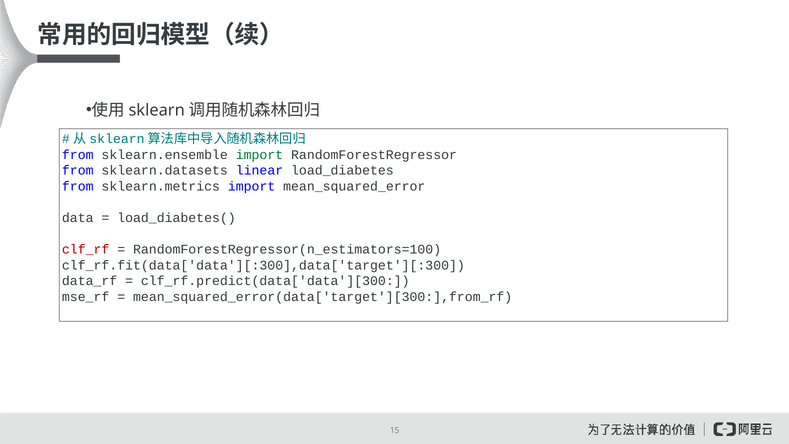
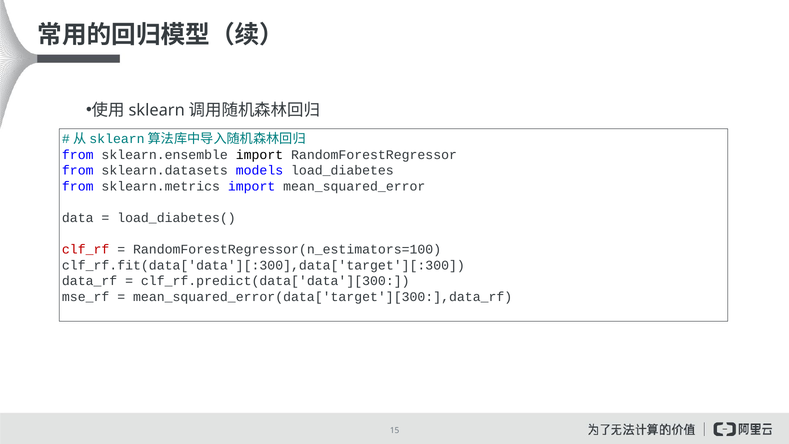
import colour: green -> black (259, 155)
linear: linear -> models (259, 171)
mean_squared_error(data['target'][300:],from_rf: mean_squared_error(data['target'][300:],from_rf -> mean_squared_error(data['target'][300:],data_rf (323, 297)
